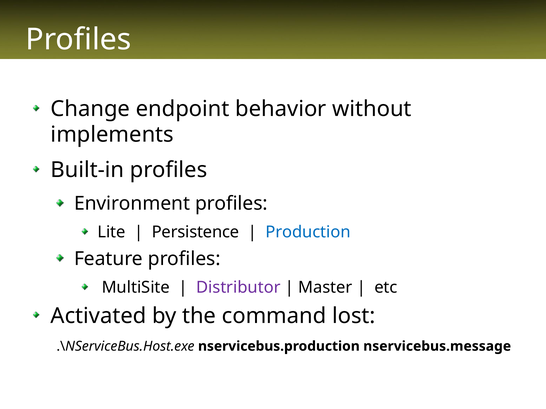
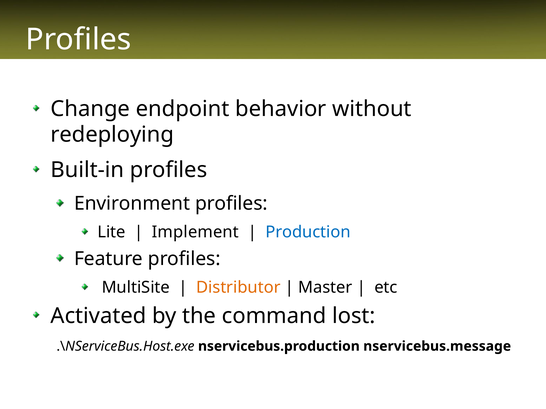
implements: implements -> redeploying (112, 135)
Persistence: Persistence -> Implement (195, 232)
Distributor colour: purple -> orange (238, 288)
